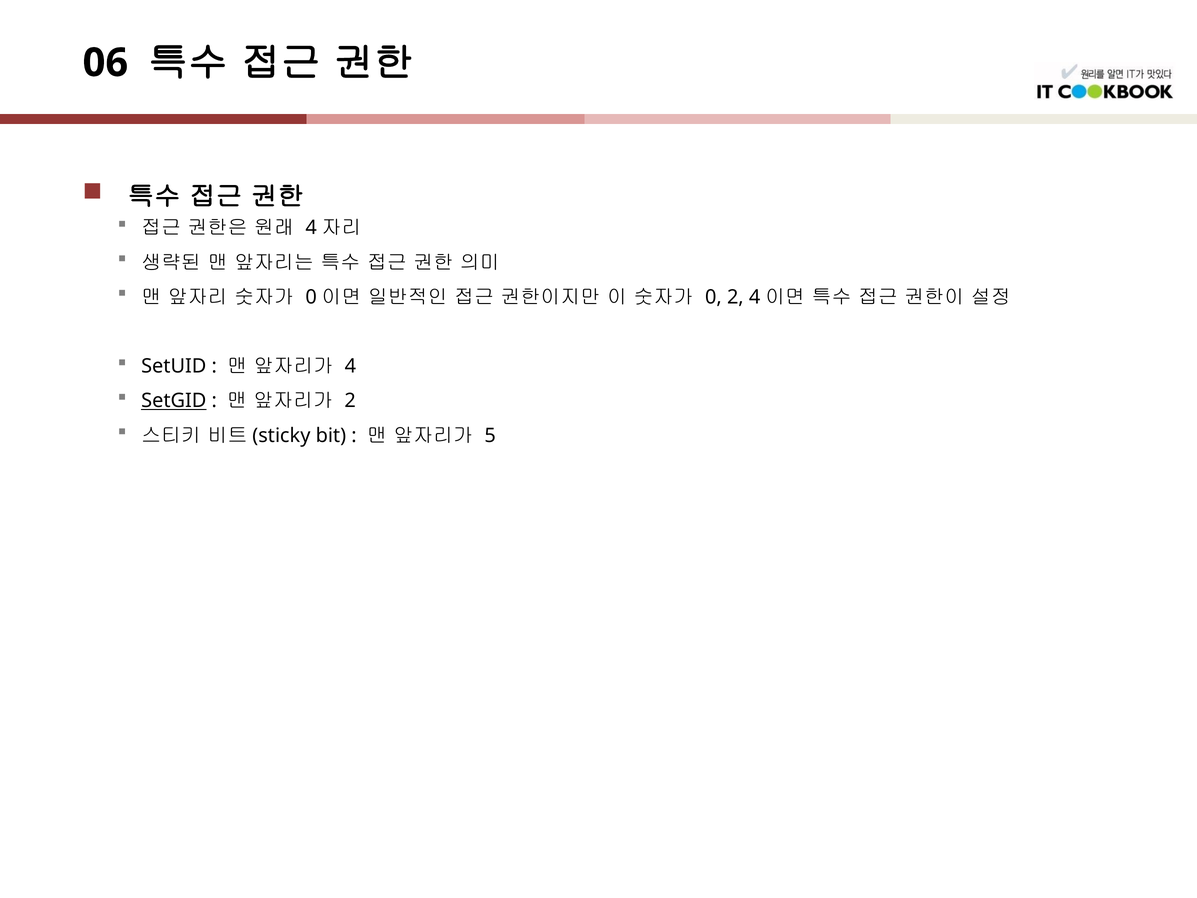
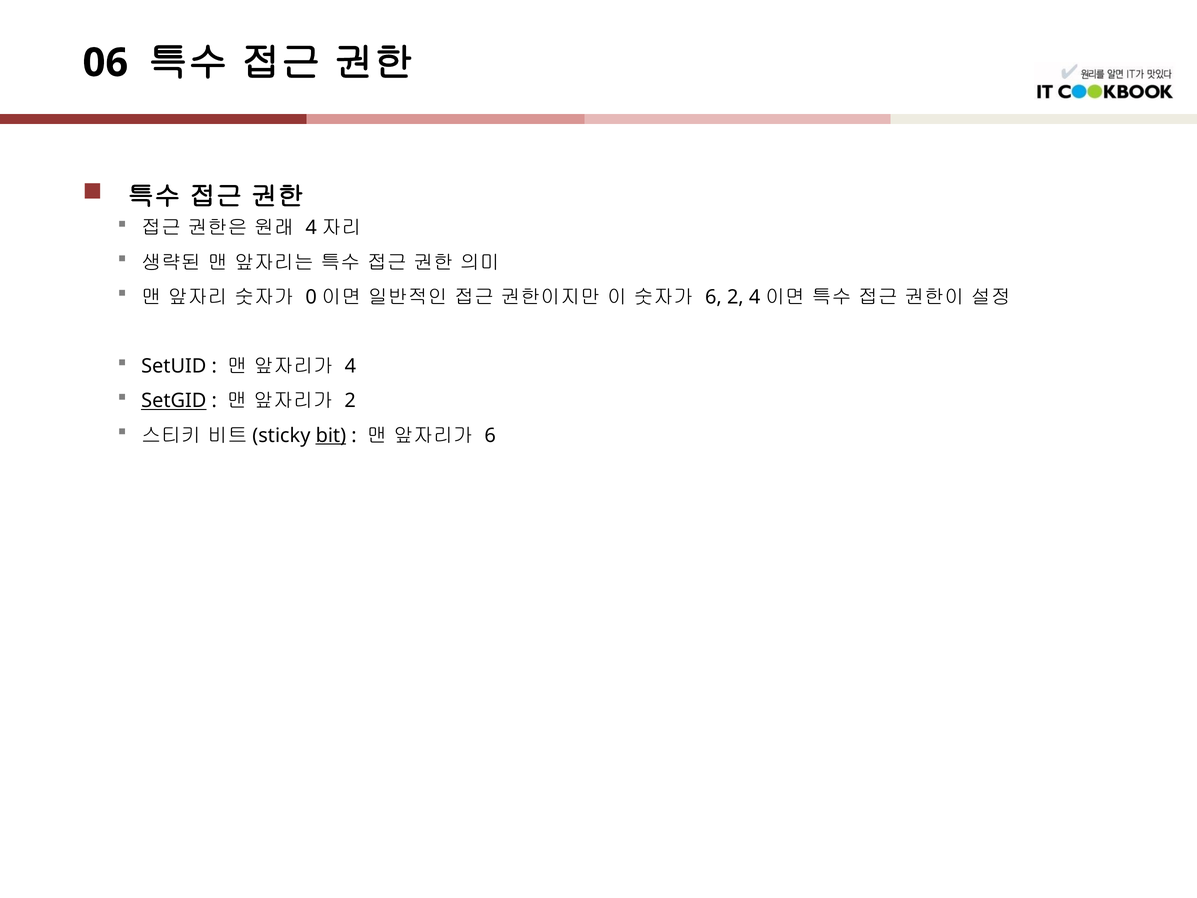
0: 0 -> 6 (713, 297)
bit underline: none -> present (331, 435)
5: 5 -> 6 (490, 435)
